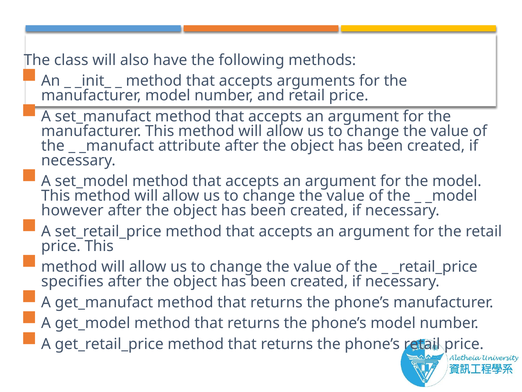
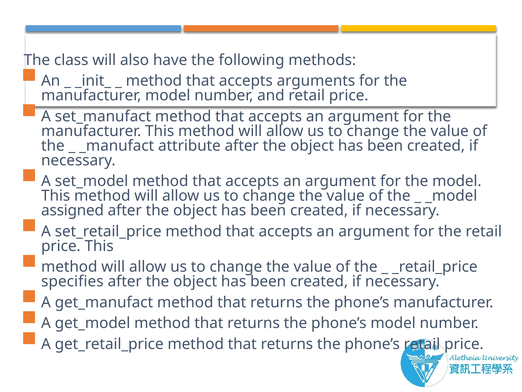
however: however -> assigned (73, 210)
